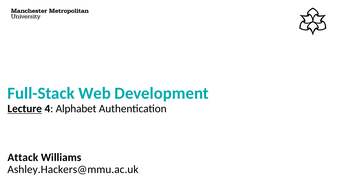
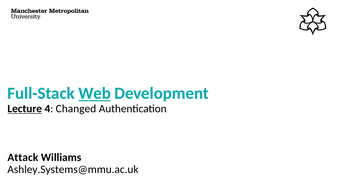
Web underline: none -> present (95, 93)
Alphabet: Alphabet -> Changed (76, 108)
Ashley.Hackers@mmu.ac.uk: Ashley.Hackers@mmu.ac.uk -> Ashley.Systems@mmu.ac.uk (73, 169)
